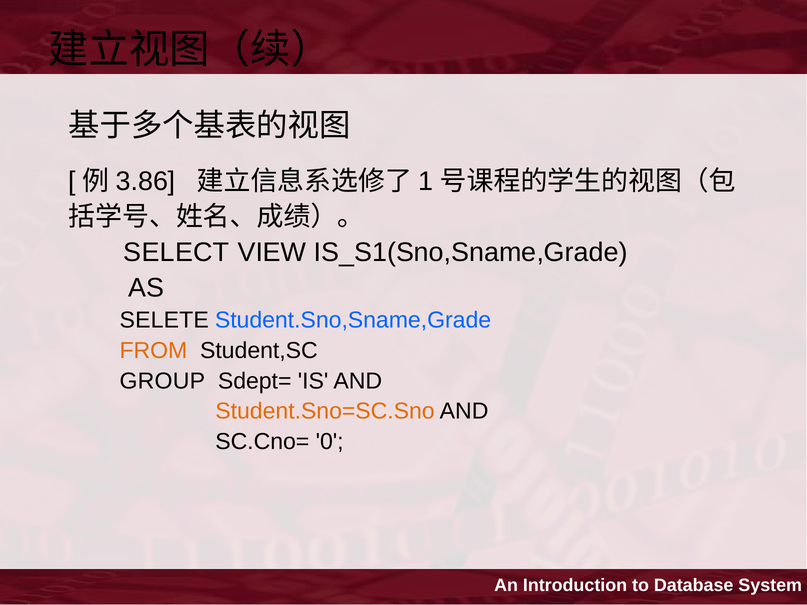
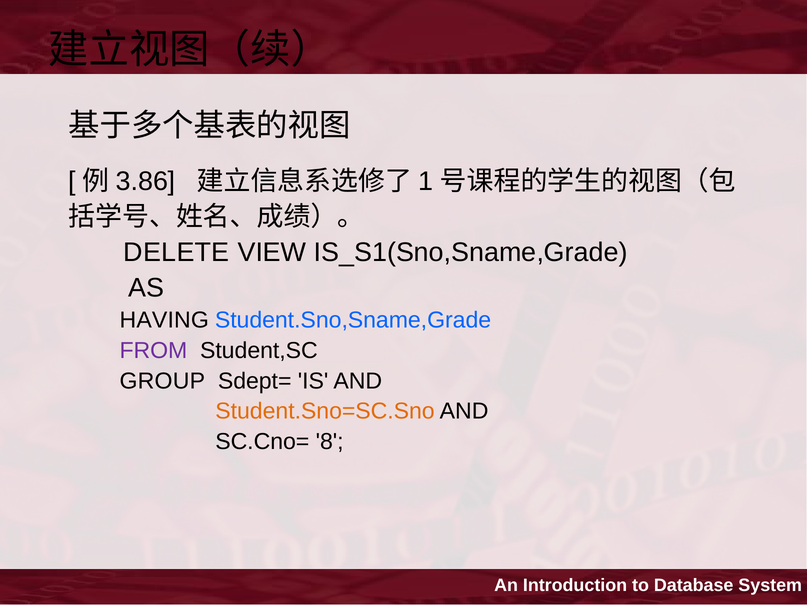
SELECT: SELECT -> DELETE (176, 252)
SELETE: SELETE -> HAVING (164, 320)
FROM colour: orange -> purple (153, 351)
0: 0 -> 8 (330, 442)
